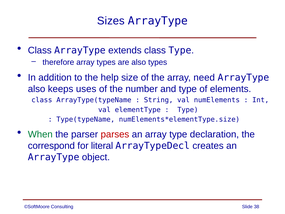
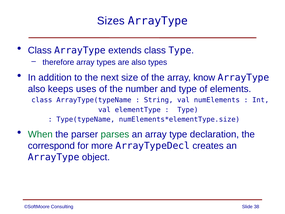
help: help -> next (110, 78)
need: need -> know (204, 78)
parses colour: red -> green (115, 134)
literal: literal -> more (102, 146)
